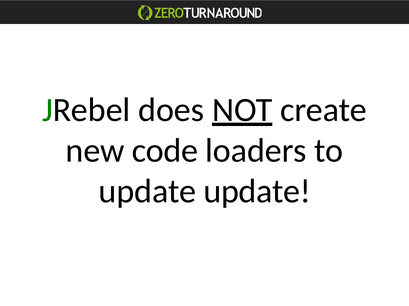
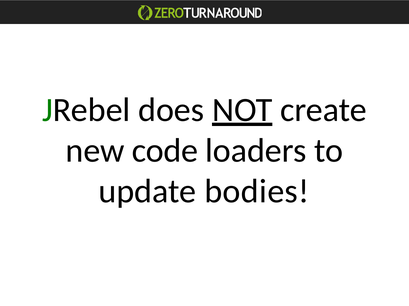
update update: update -> bodies (257, 192)
